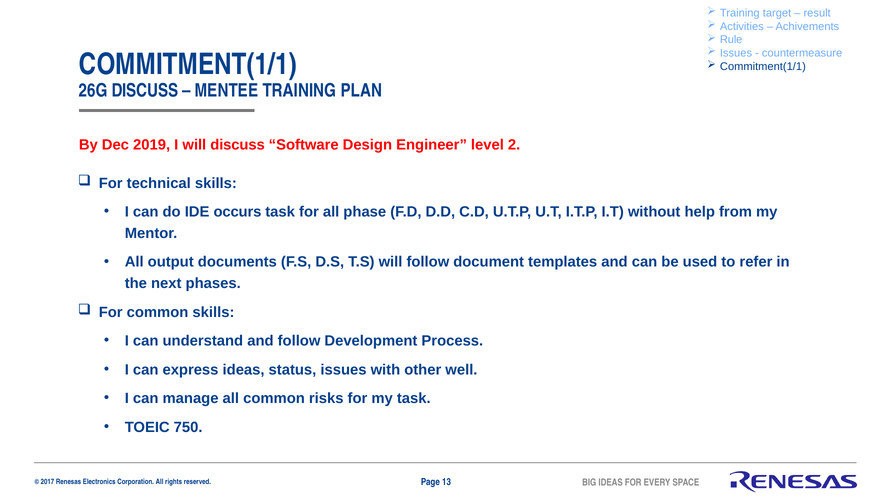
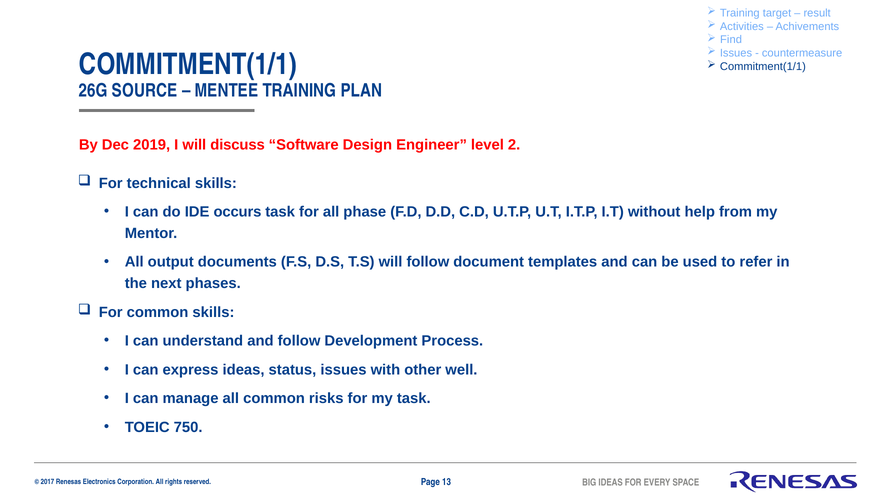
Rule: Rule -> Find (731, 40)
26G DISCUSS: DISCUSS -> SOURCE (145, 91)
